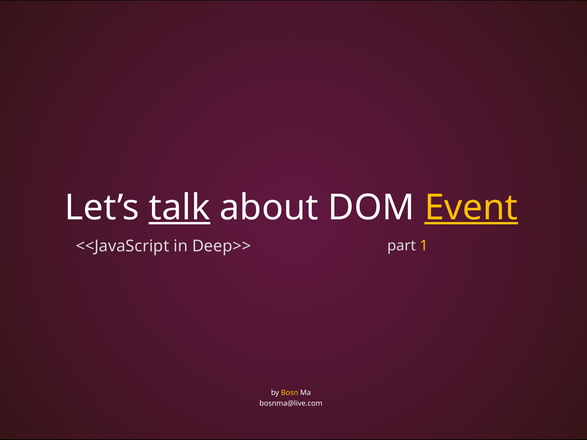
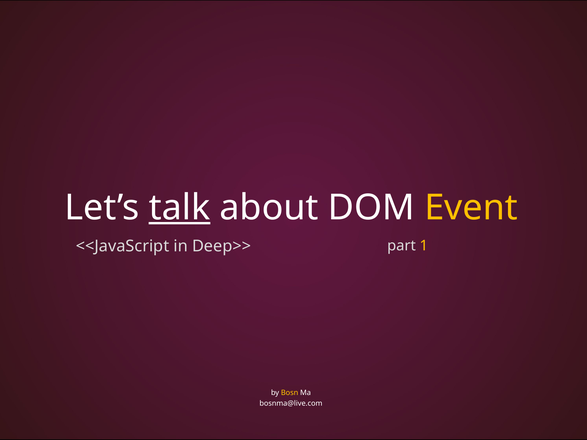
Event underline: present -> none (471, 208)
